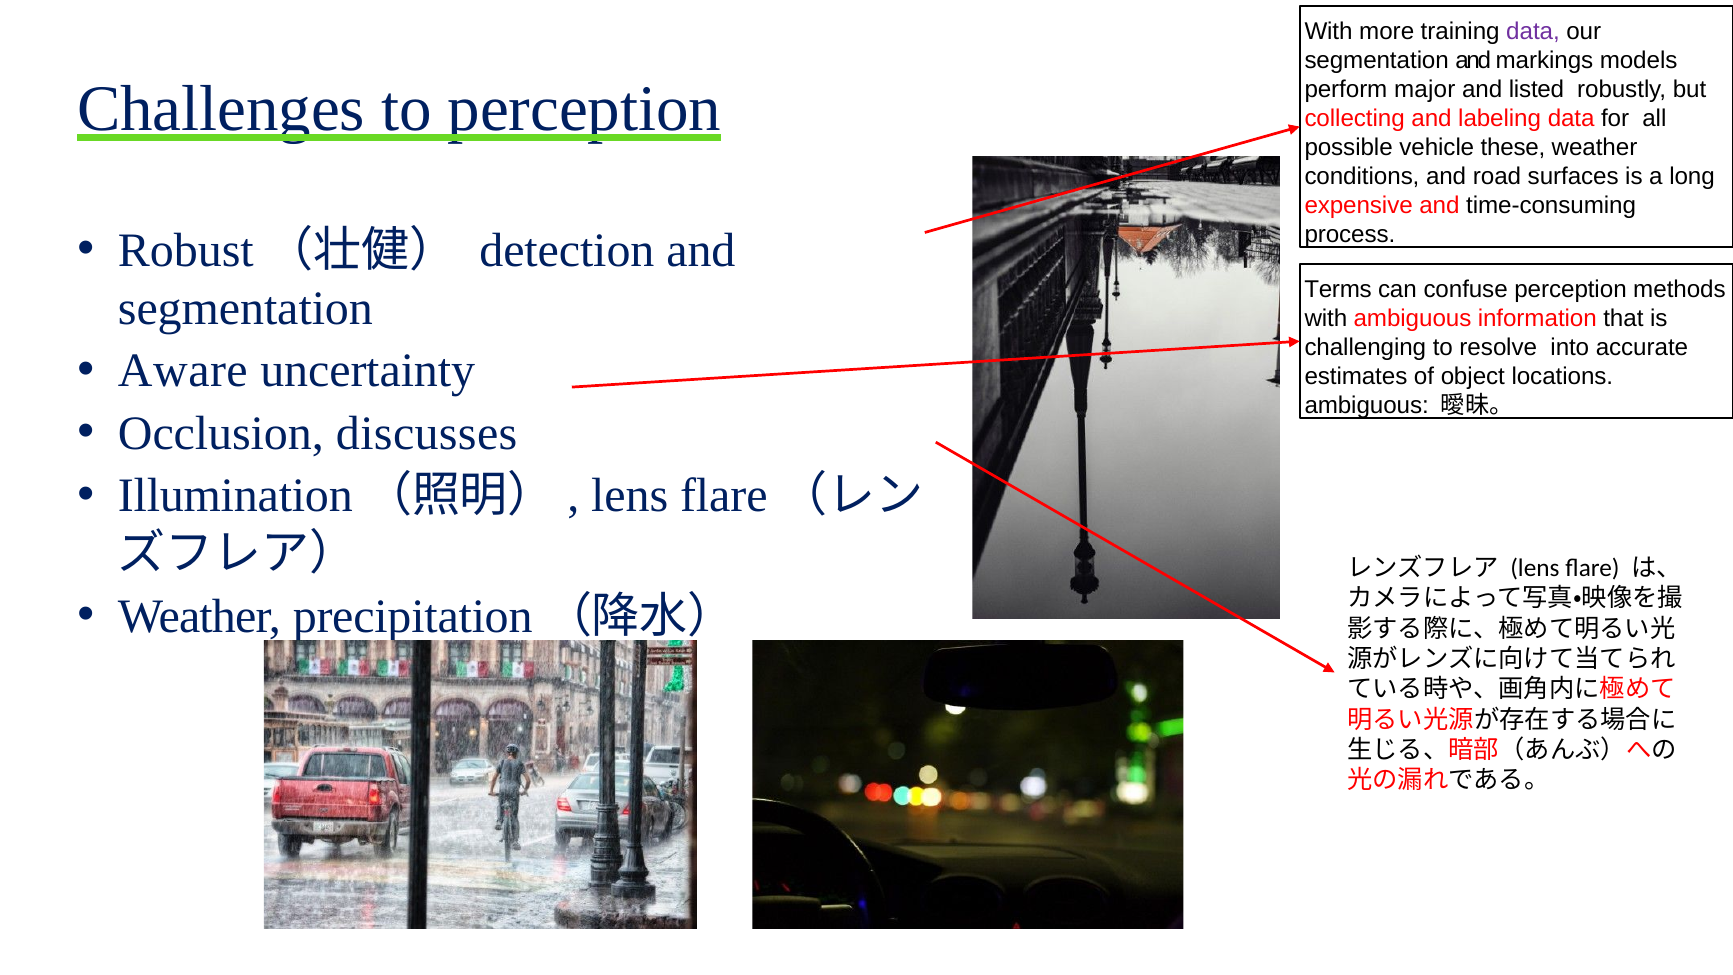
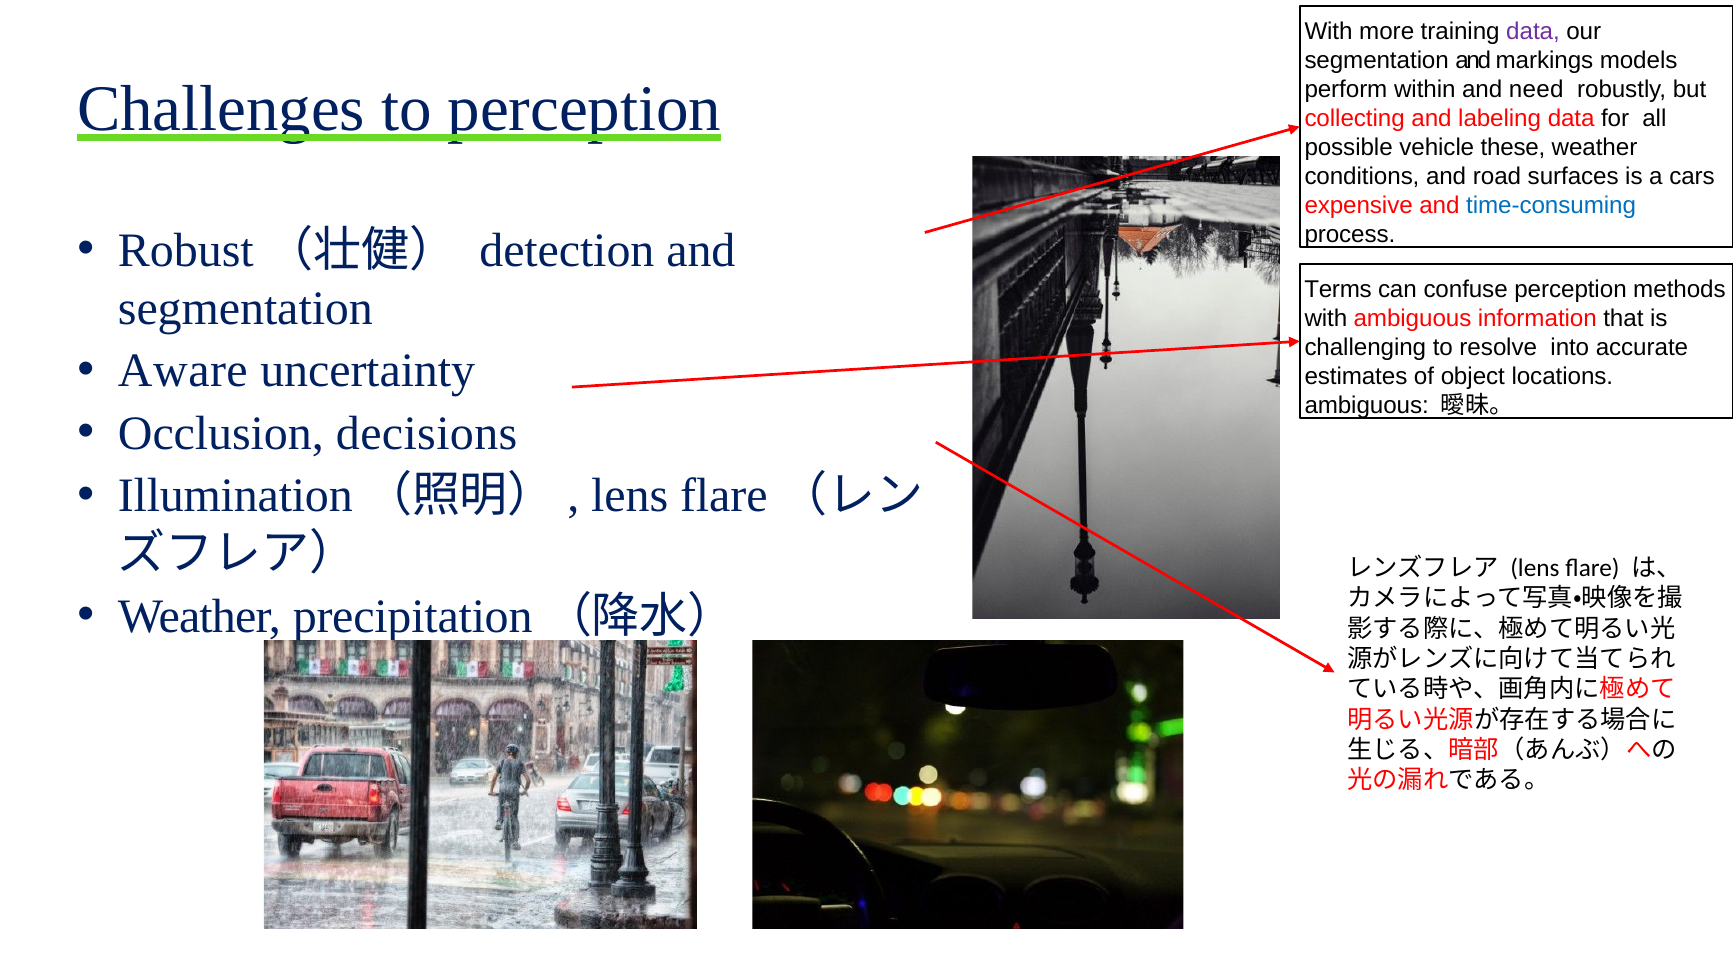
major: major -> within (1425, 90)
listed: listed -> need (1536, 90)
long: long -> cars (1692, 176)
time-consuming colour: black -> blue (1551, 205)
discusses: discusses -> decisions (427, 433)
